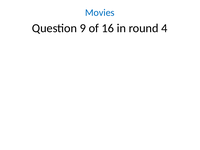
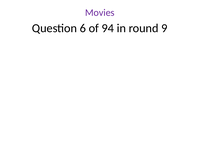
Movies colour: blue -> purple (100, 13)
9: 9 -> 6 (83, 28)
16: 16 -> 94 (108, 28)
4: 4 -> 9 (164, 28)
